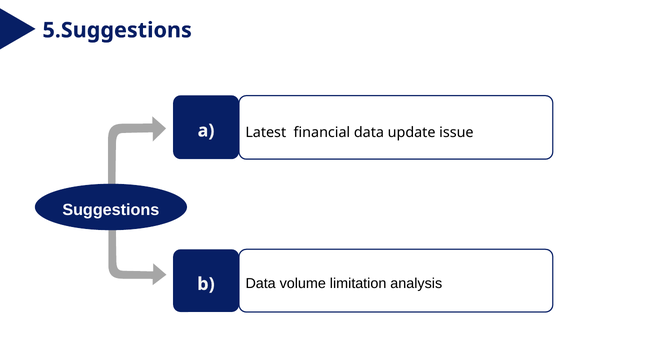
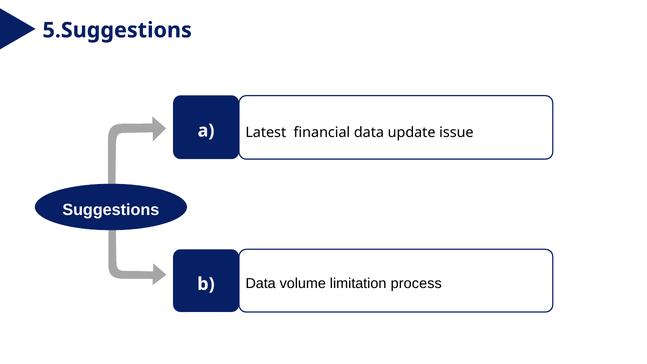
analysis: analysis -> process (416, 283)
